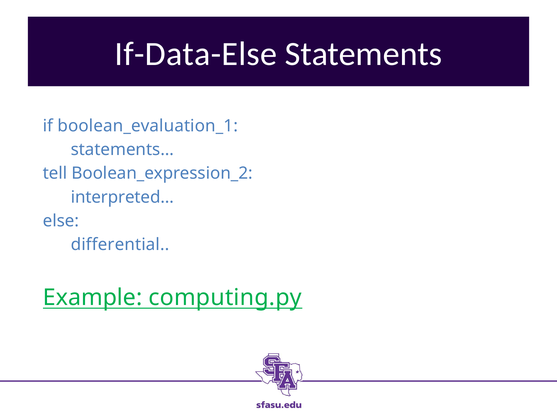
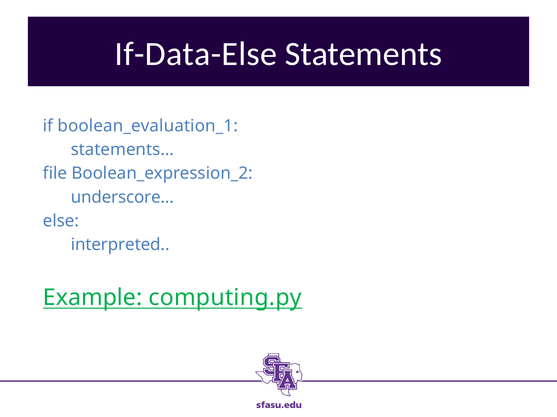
tell: tell -> file (55, 174)
interpreted…: interpreted… -> underscore… (122, 197)
differential: differential -> interpreted (120, 245)
